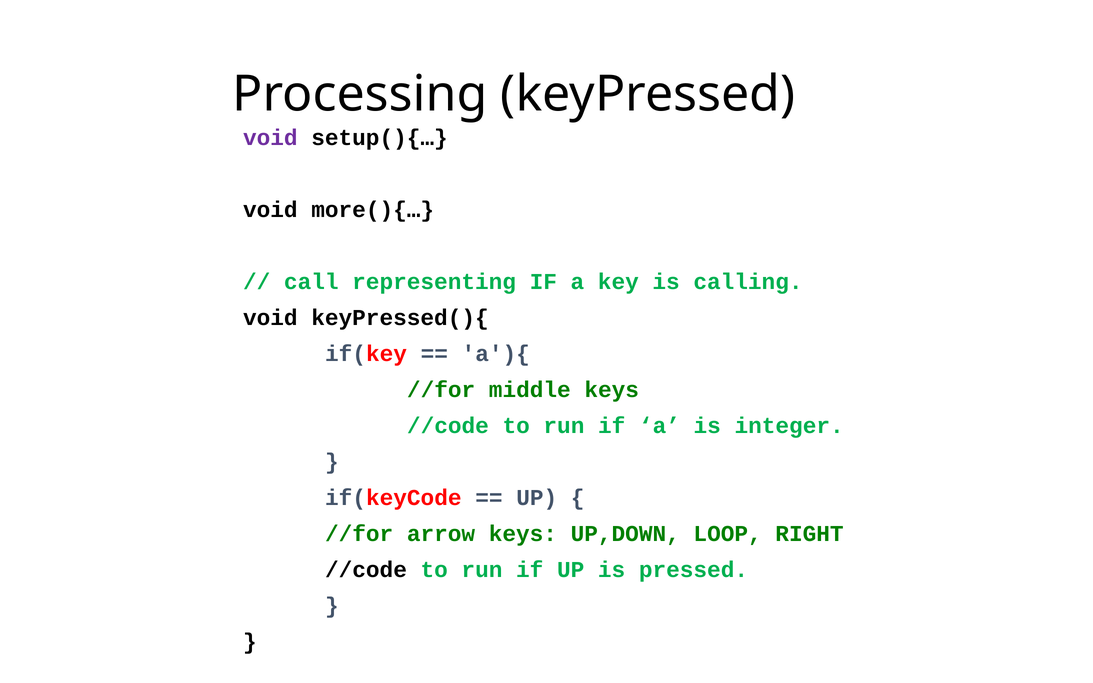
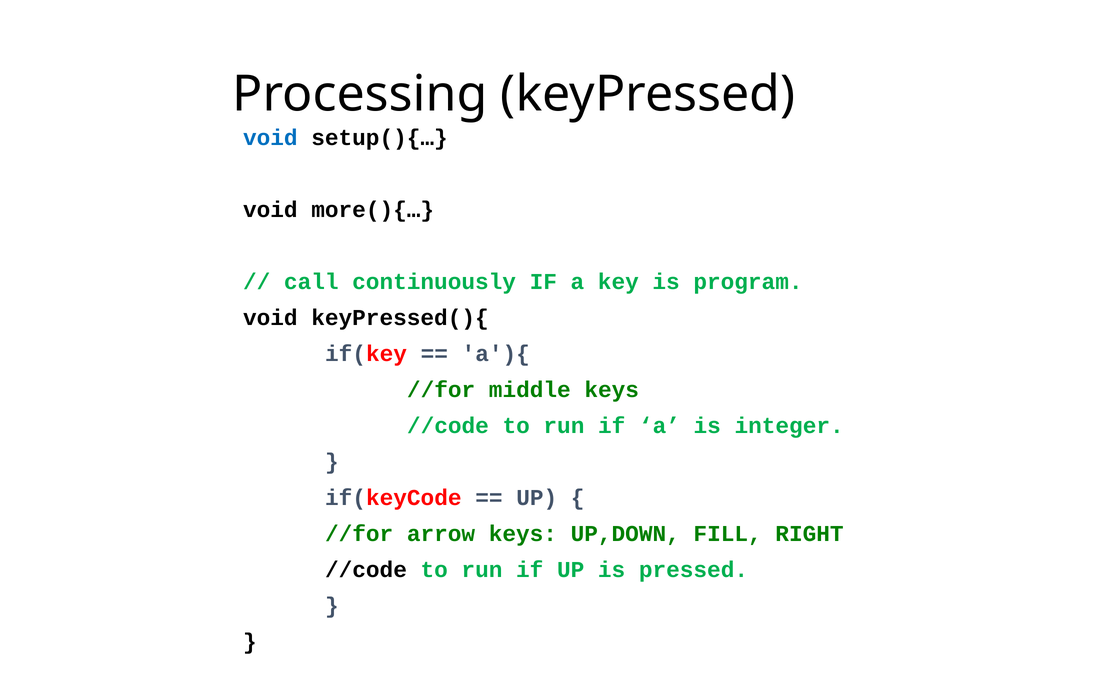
void colour: purple -> blue (270, 138)
representing: representing -> continuously (434, 282)
calling: calling -> program (748, 282)
LOOP: LOOP -> FILL (728, 534)
